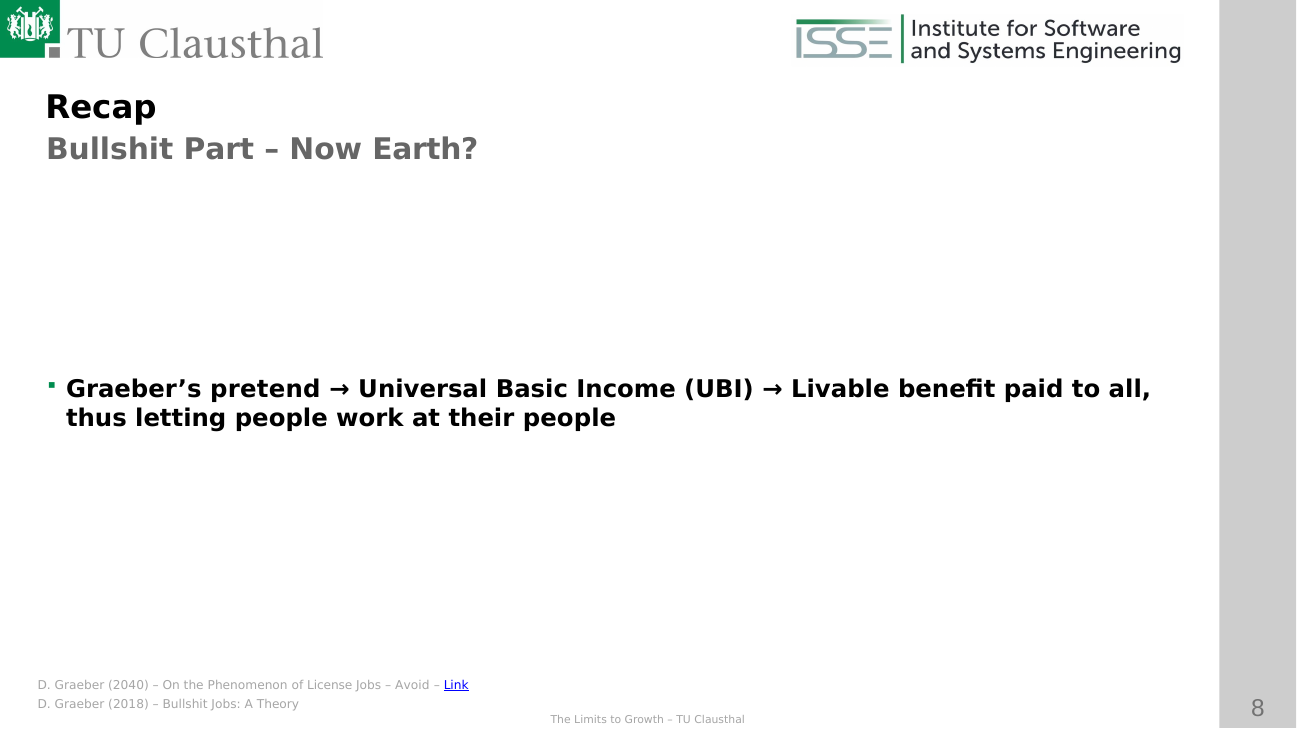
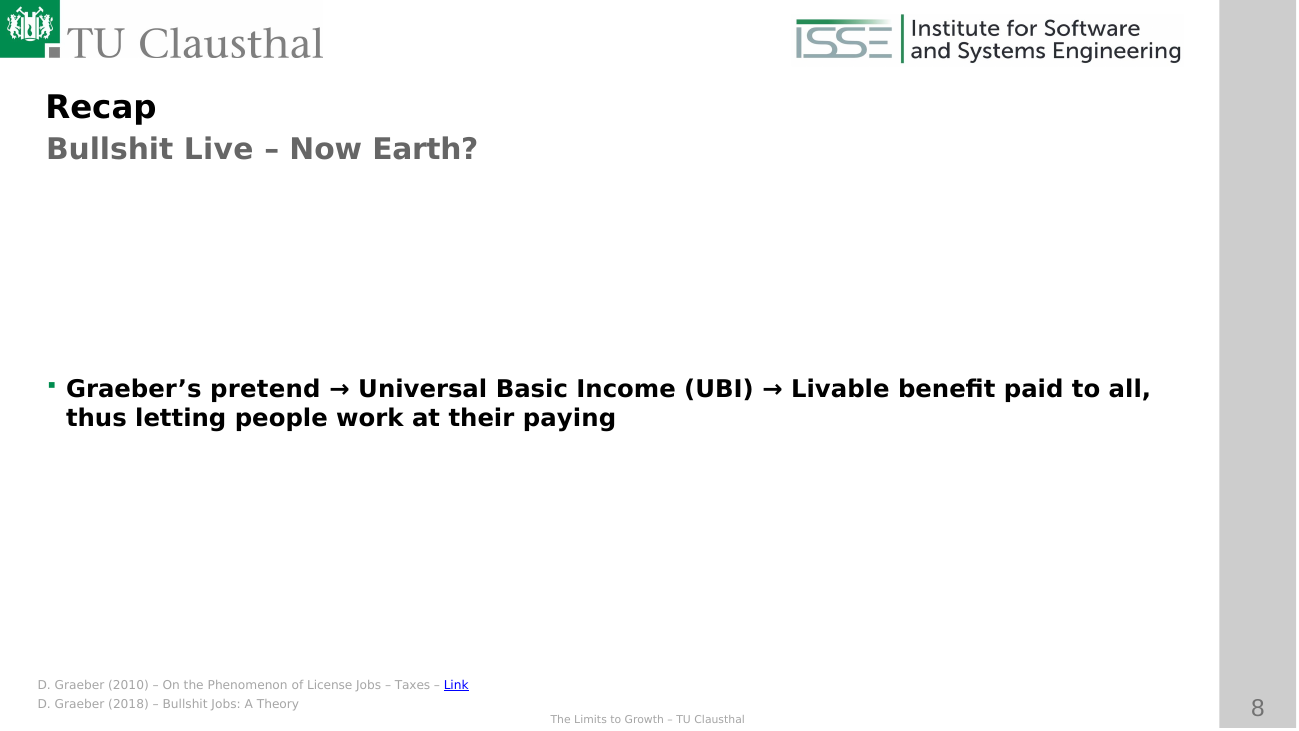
Part: Part -> Live (219, 150)
their people: people -> paying (569, 418)
2040: 2040 -> 2010 (128, 685)
Avoid: Avoid -> Taxes (413, 685)
